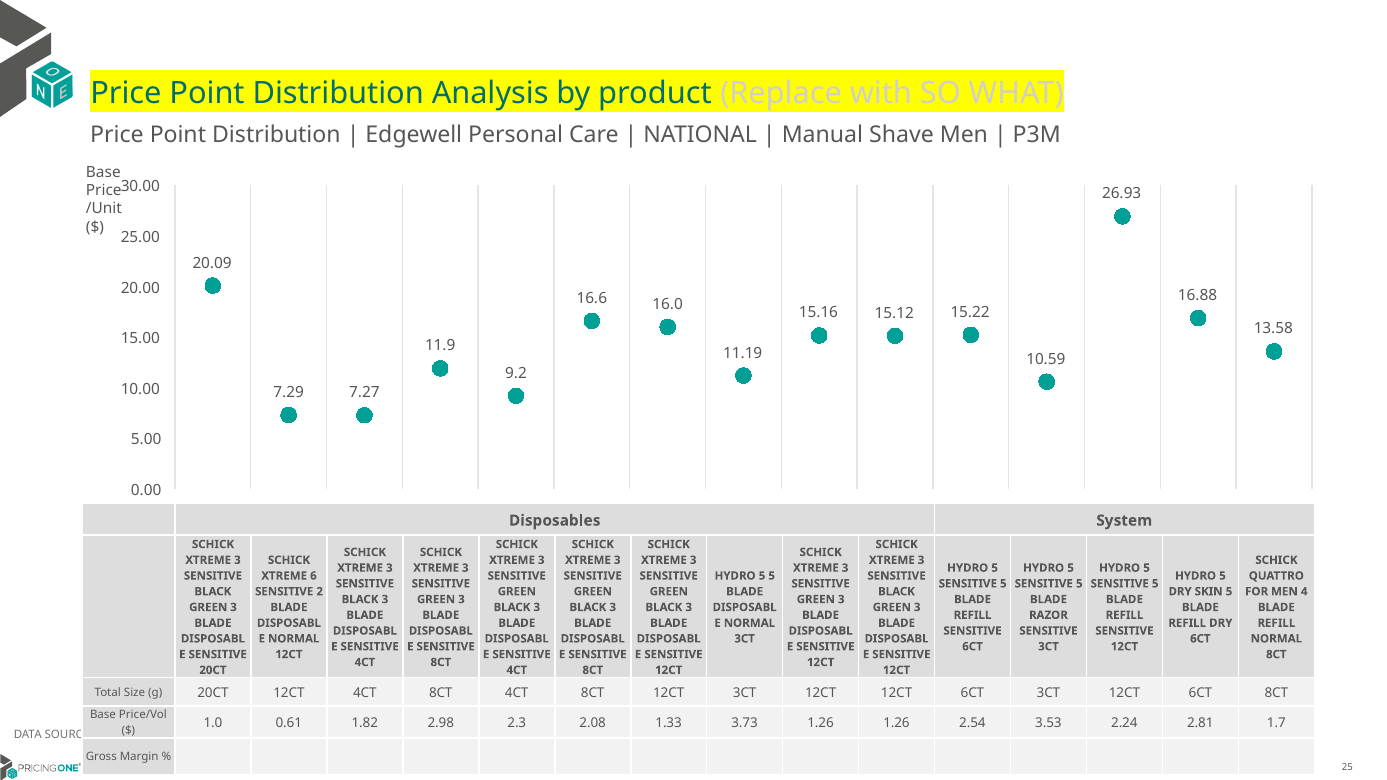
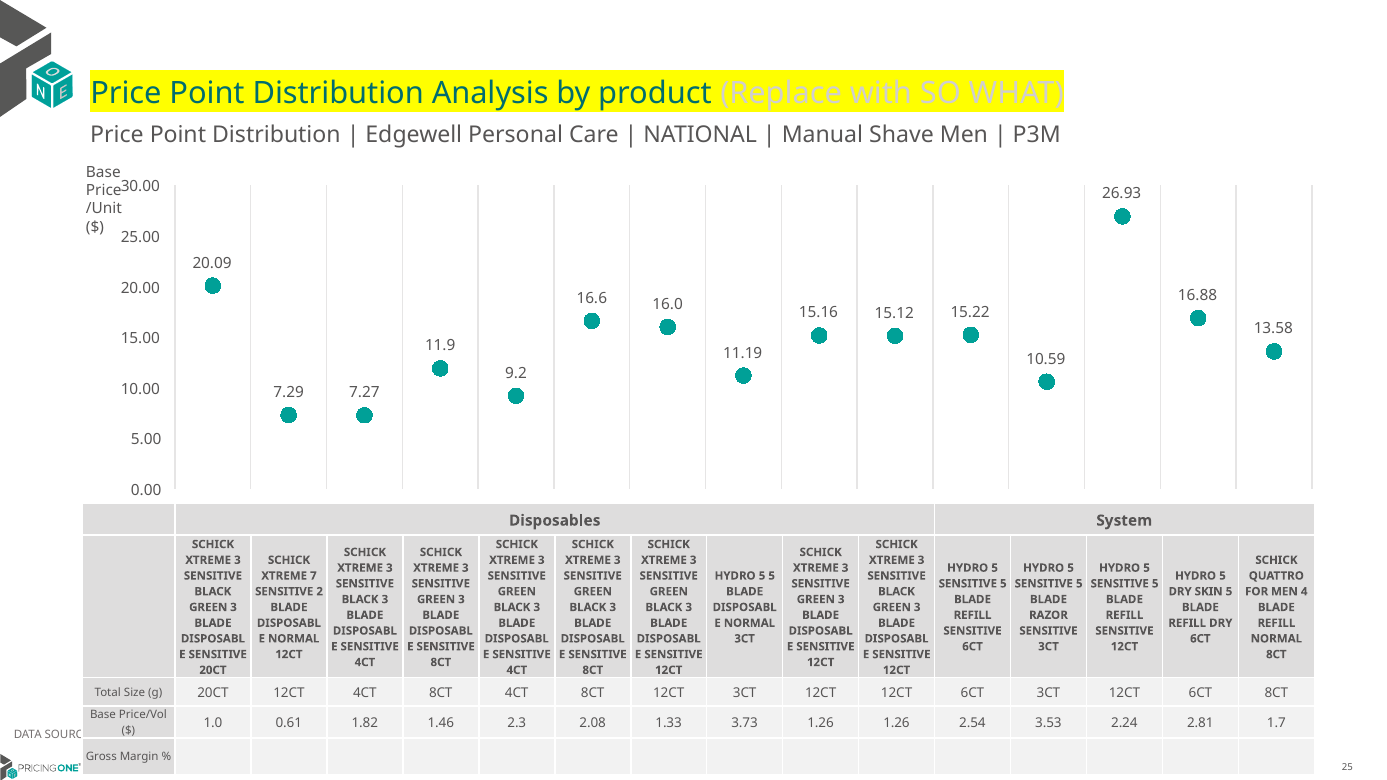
6: 6 -> 7 (313, 576)
2.98: 2.98 -> 1.46 (441, 723)
